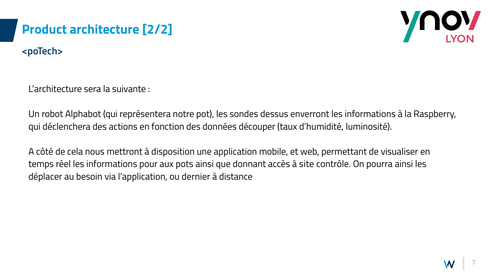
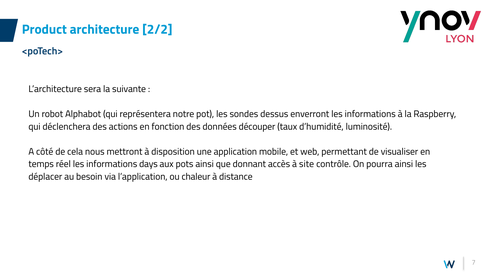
pour: pour -> days (148, 164)
dernier: dernier -> chaleur (196, 177)
